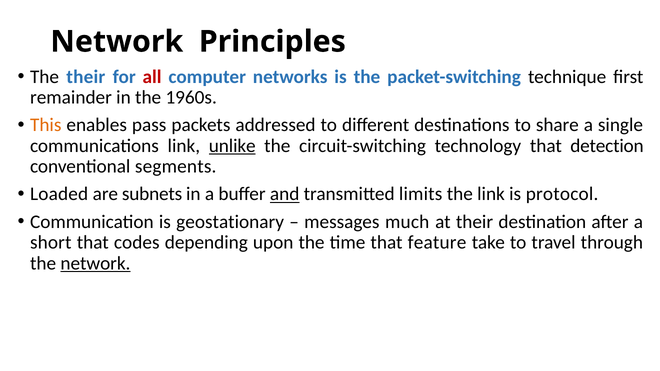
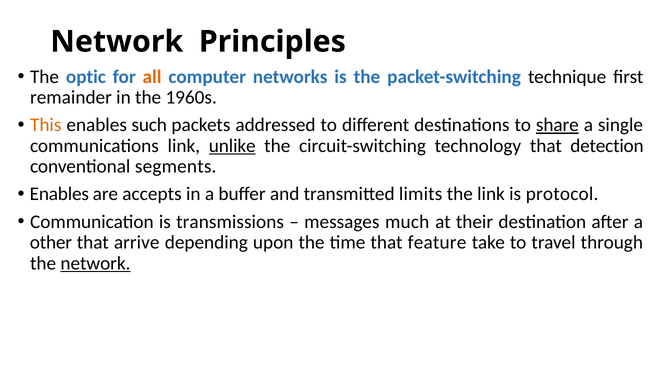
The their: their -> optic (86, 77)
all colour: red -> orange (152, 77)
pass: pass -> such (149, 125)
share underline: none -> present (557, 125)
Loaded: Loaded -> Enables (59, 194)
subnets: subnets -> accepts (152, 194)
and underline: present -> none (285, 194)
geostationary: geostationary -> transmissions (230, 222)
short: short -> other (51, 243)
codes: codes -> arrive (137, 243)
